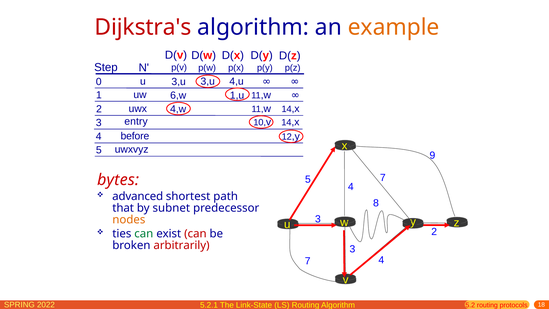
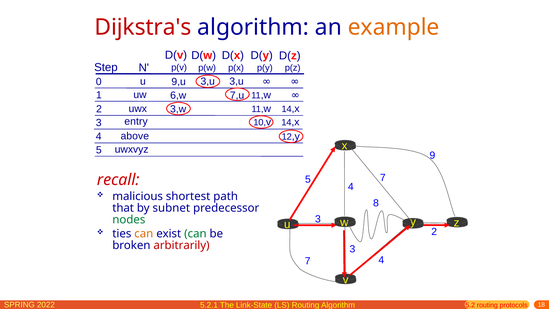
3,u: 3,u -> 9,u (179, 82)
3,u 4,u: 4,u -> 3,u (237, 82)
1,u: 1,u -> 7,u (237, 95)
4,w: 4,w -> 3,w (178, 109)
before: before -> above (135, 136)
bytes: bytes -> recall (118, 180)
advanced: advanced -> malicious (138, 196)
nodes colour: orange -> green (129, 220)
can colour: green -> orange (144, 233)
can colour: red -> green (195, 233)
